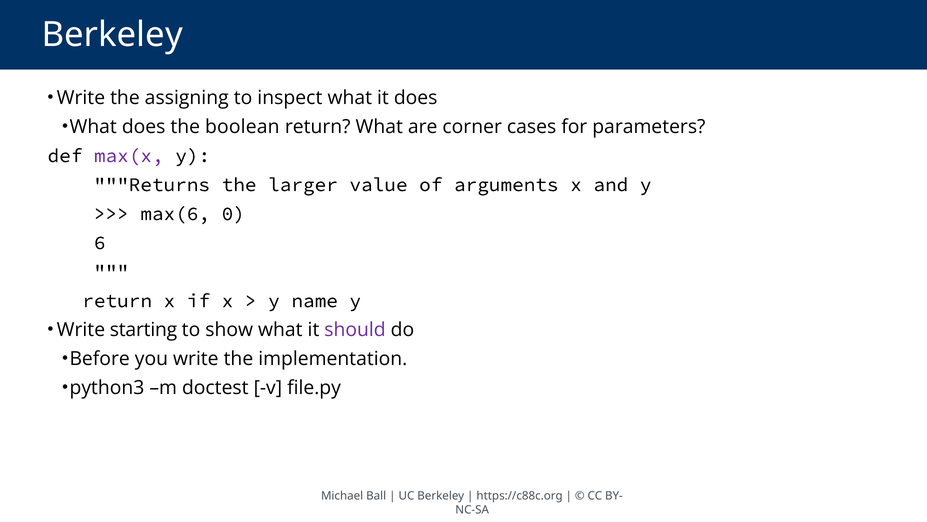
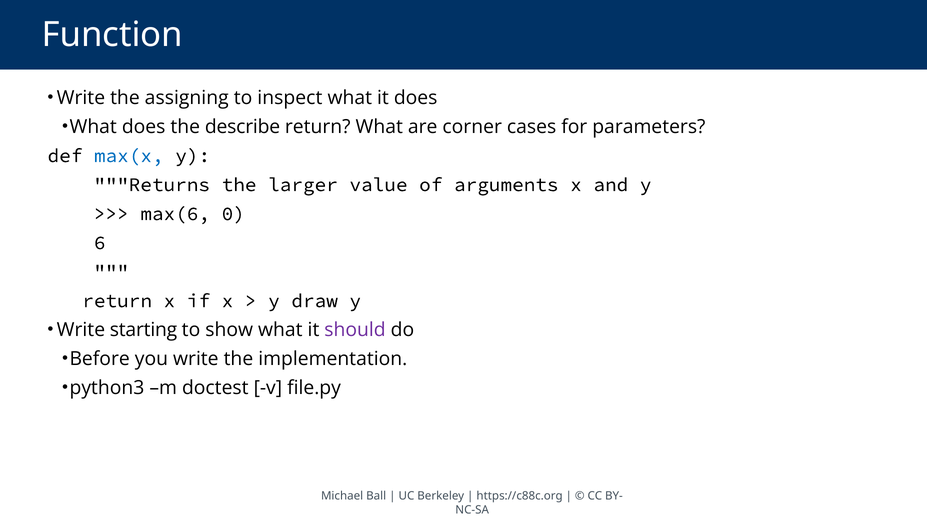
Berkeley: Berkeley -> Function (112, 35)
boolean: boolean -> describe (243, 127)
max(x colour: purple -> blue (129, 156)
name: name -> draw (315, 300)
